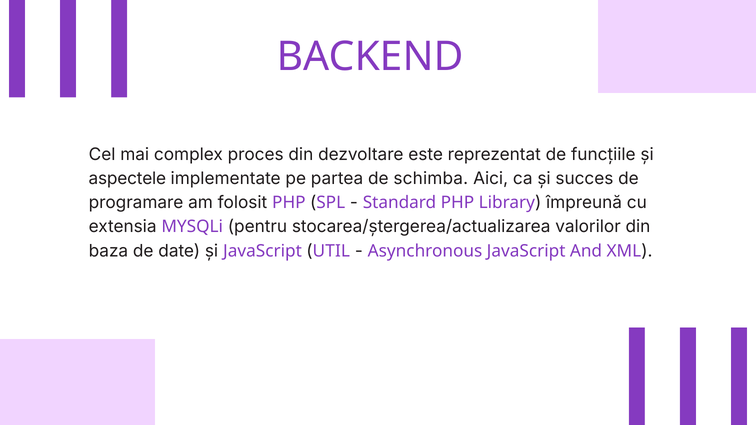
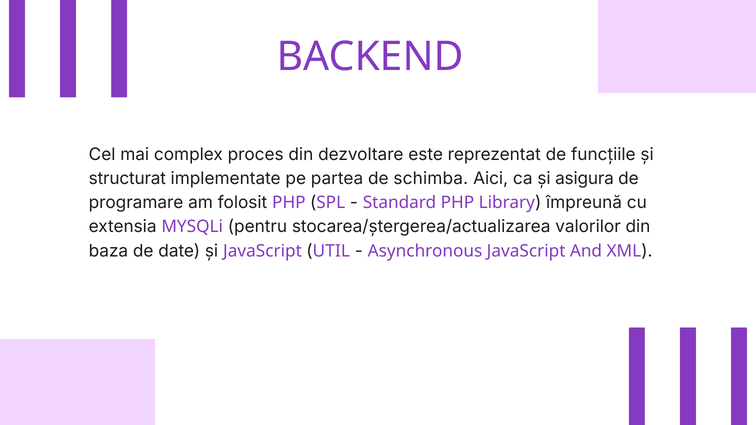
aspectele: aspectele -> structurat (127, 179)
succes: succes -> asigura (584, 179)
